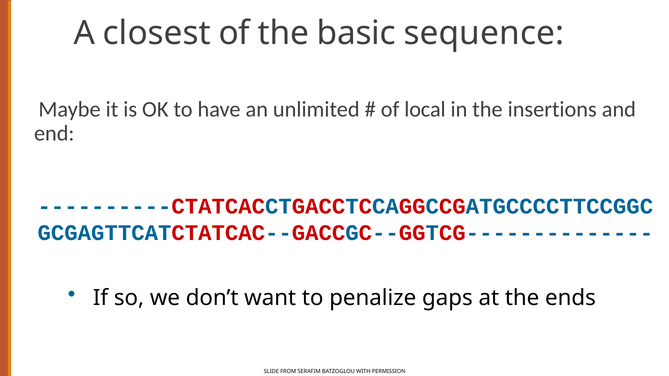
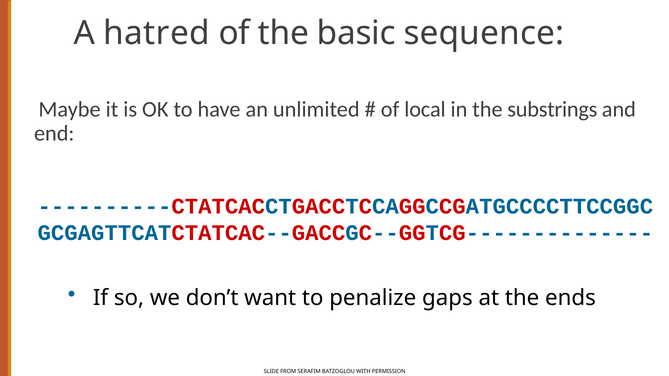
closest: closest -> hatred (157, 33)
insertions: insertions -> substrings (552, 110)
